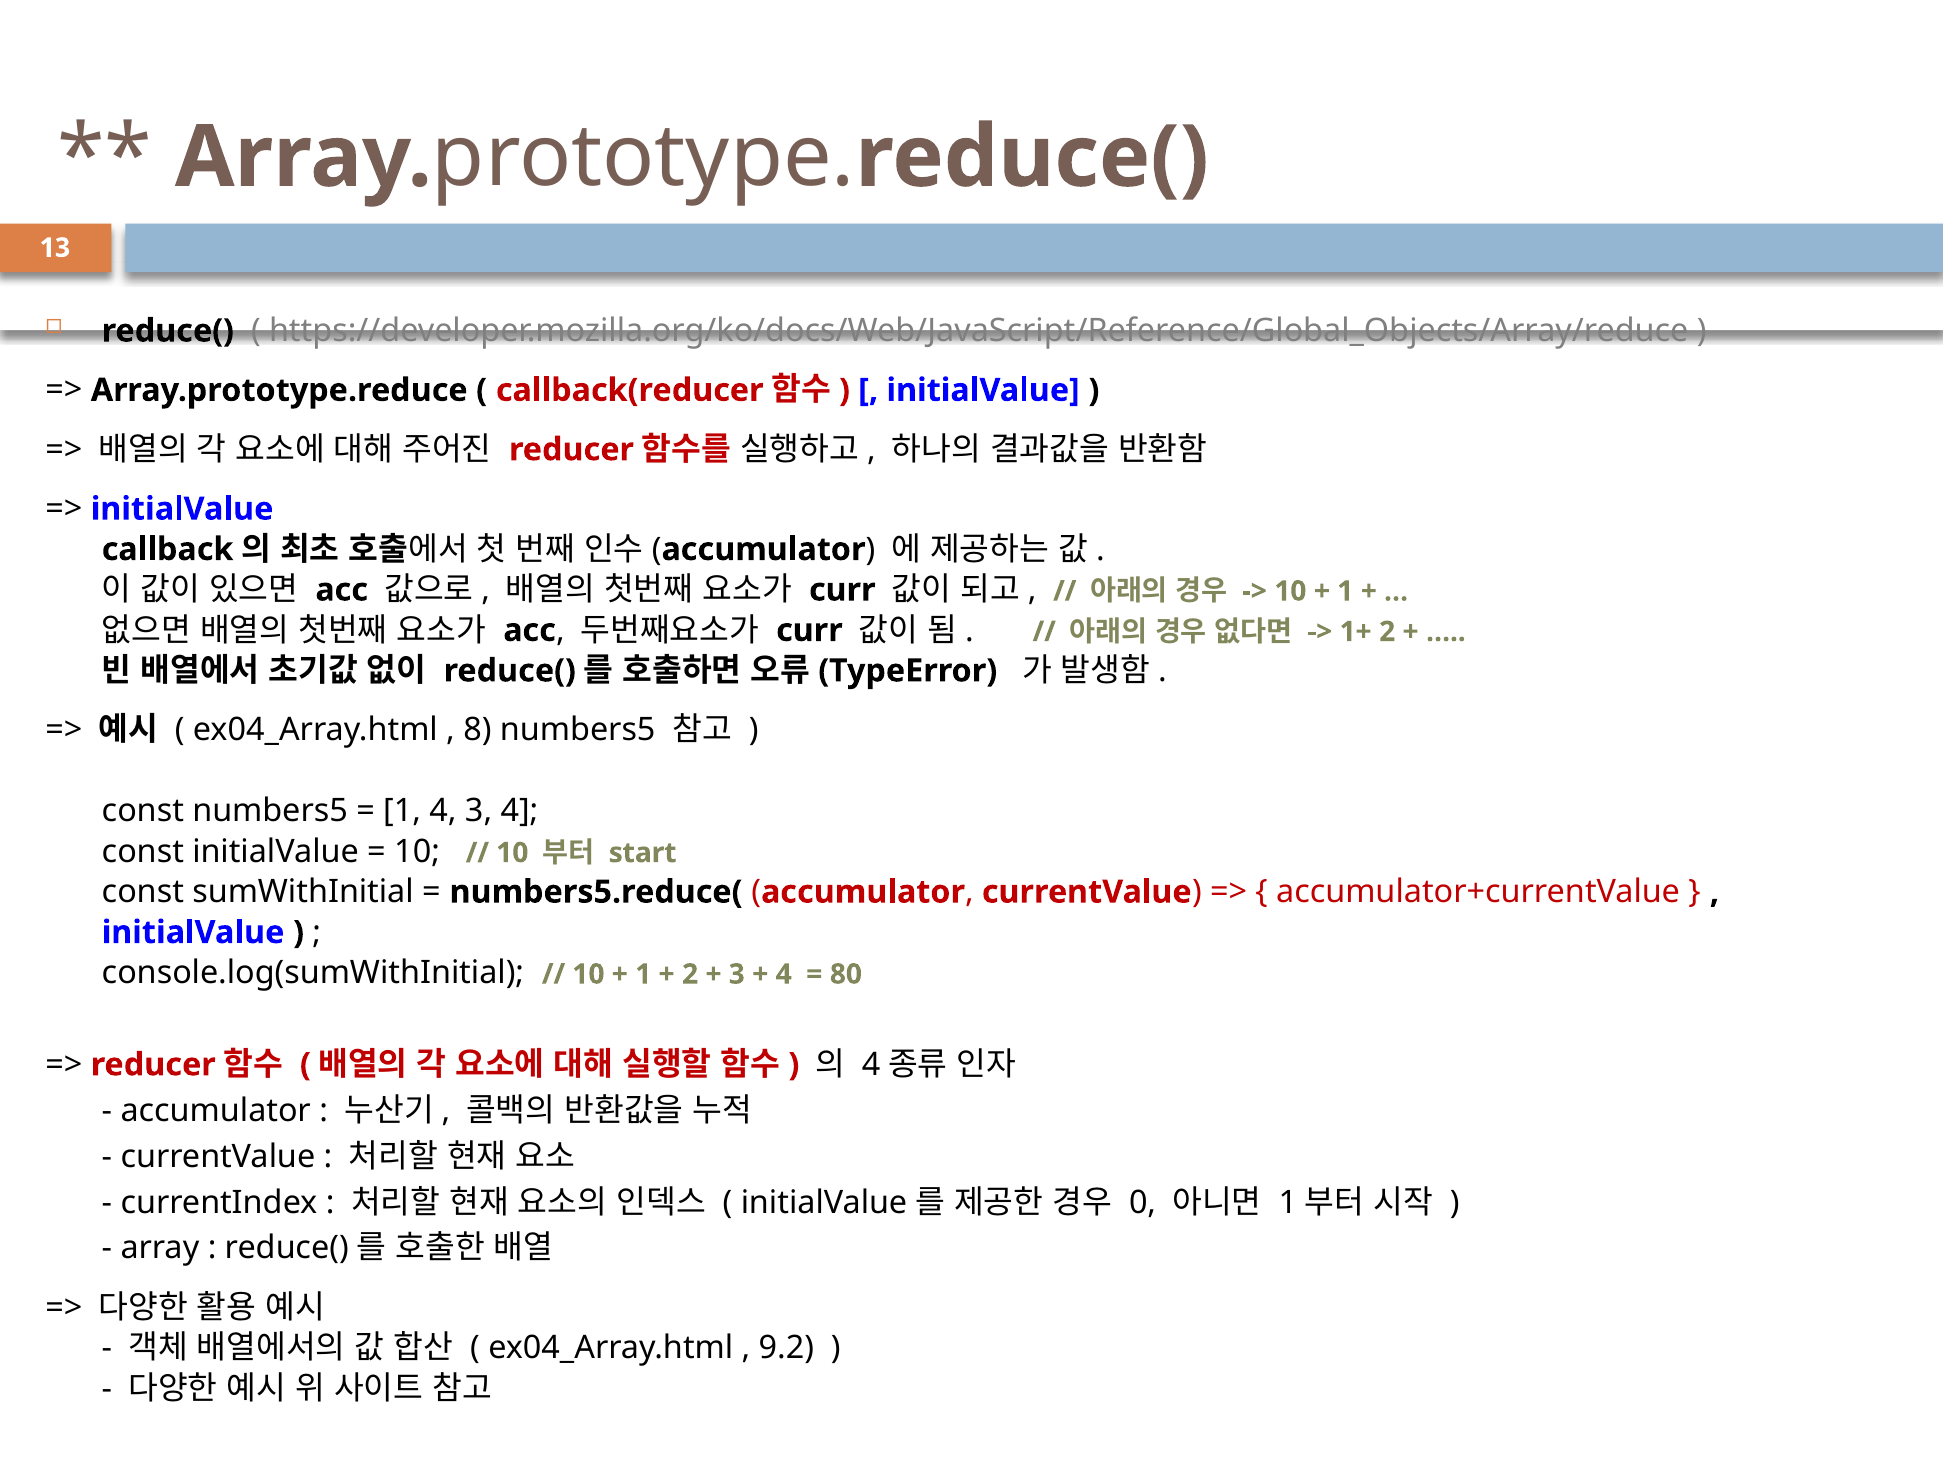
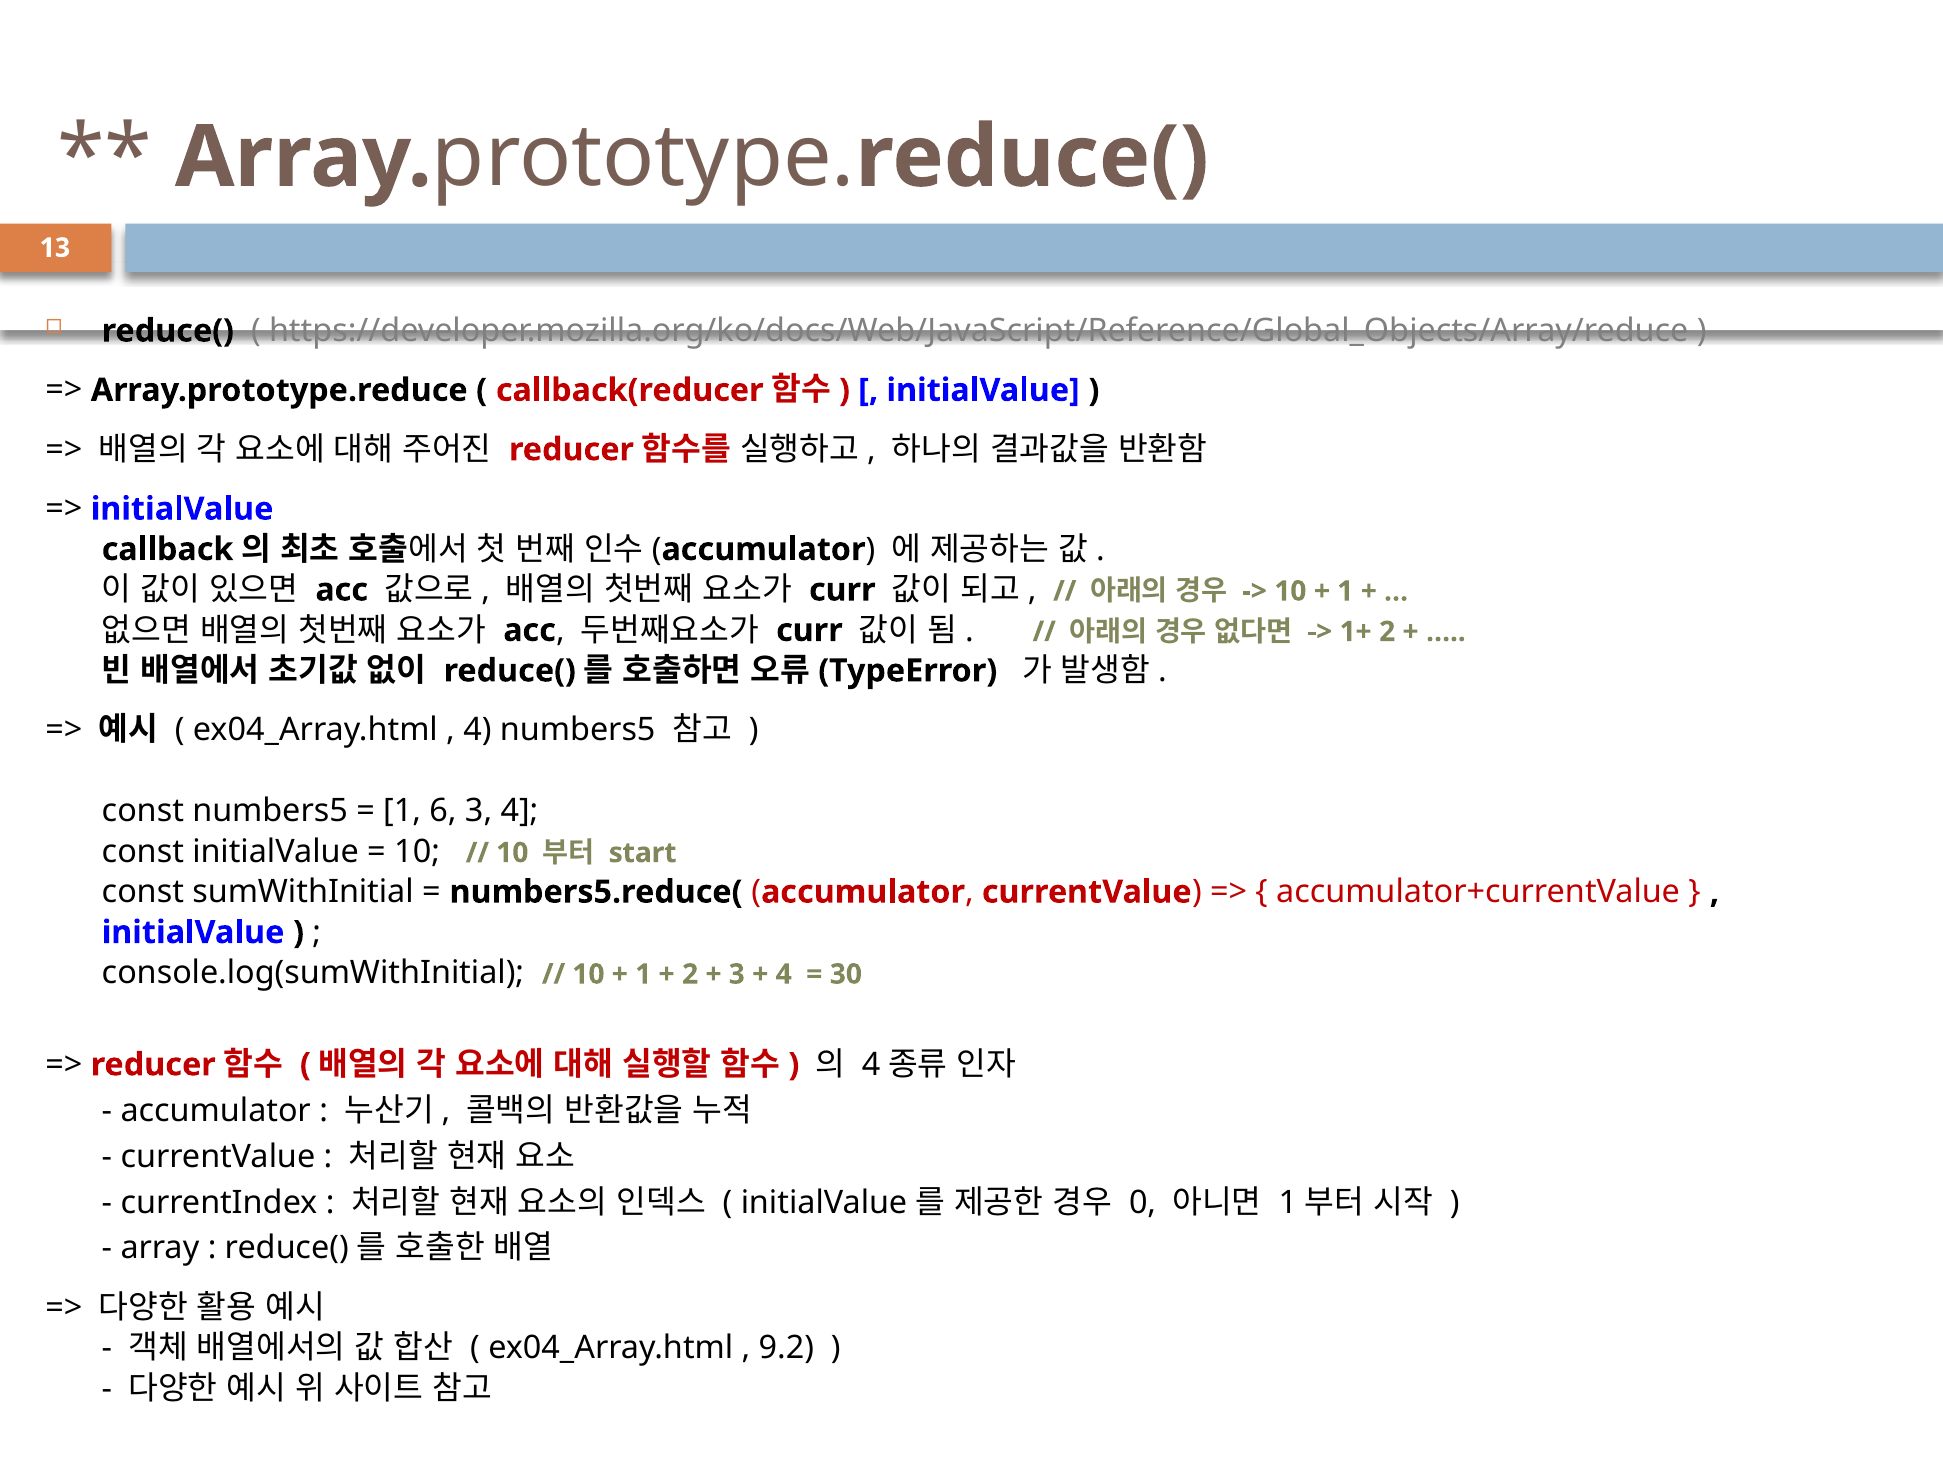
8: 8 -> 4 (477, 730)
1 4: 4 -> 6 (443, 811)
80: 80 -> 30 (846, 974)
